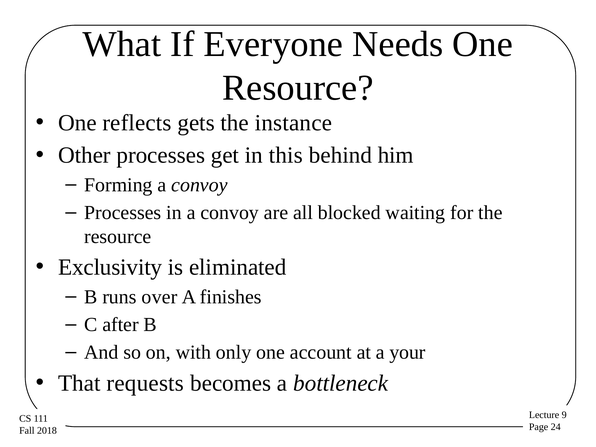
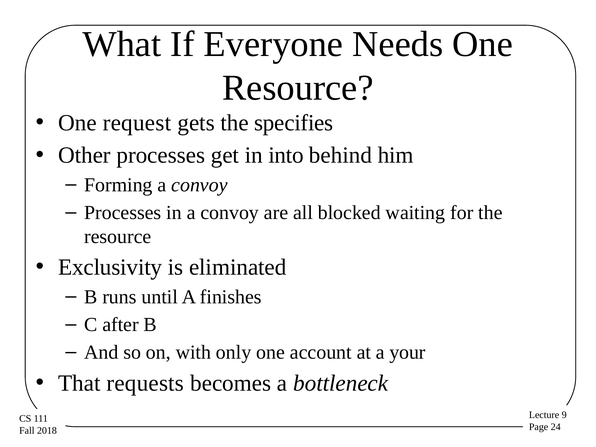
reflects: reflects -> request (137, 123)
instance: instance -> specifies (294, 123)
this: this -> into (286, 155)
over: over -> until (160, 297)
